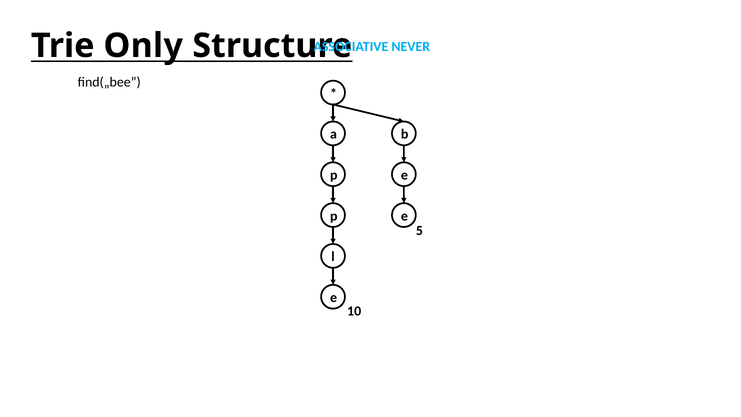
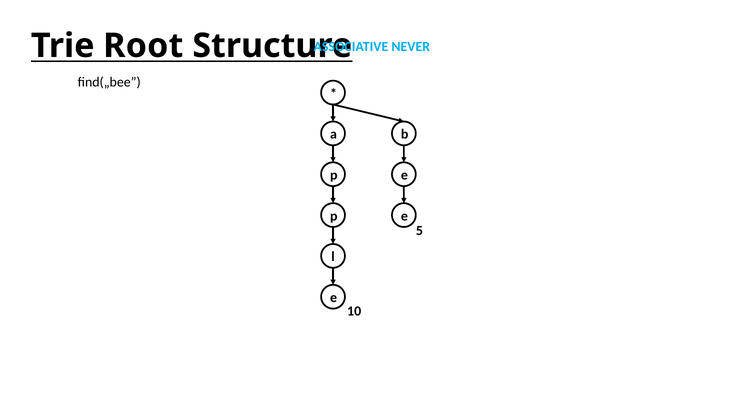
Only: Only -> Root (143, 46)
